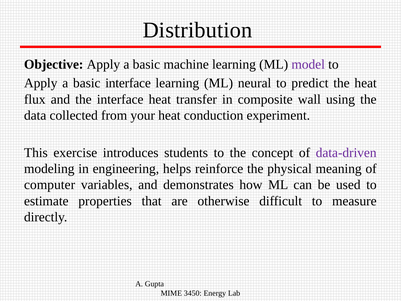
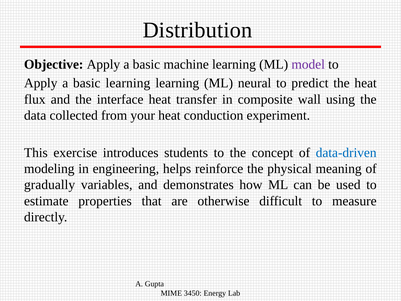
basic interface: interface -> learning (128, 83)
data-driven colour: purple -> blue (346, 153)
computer: computer -> gradually (50, 185)
